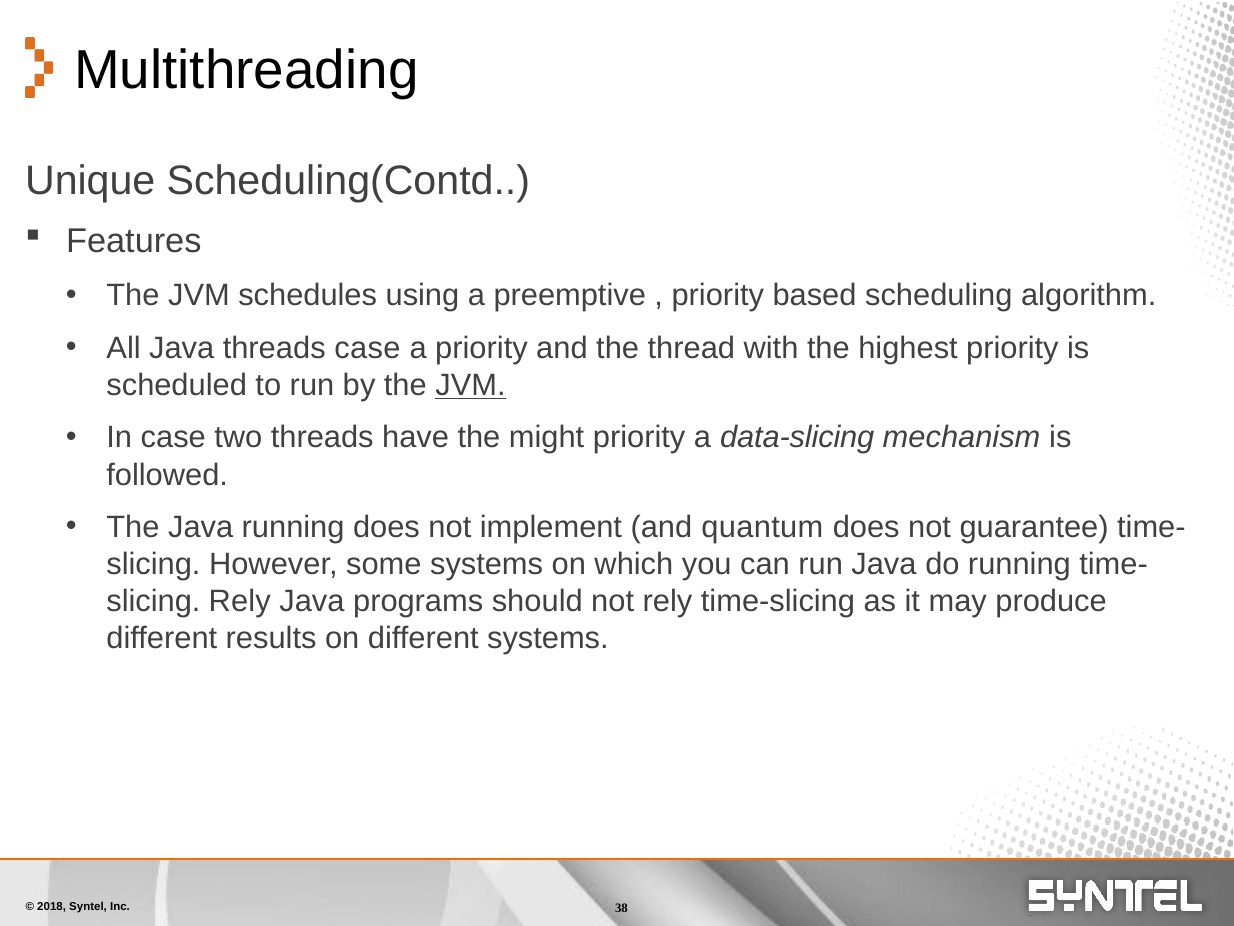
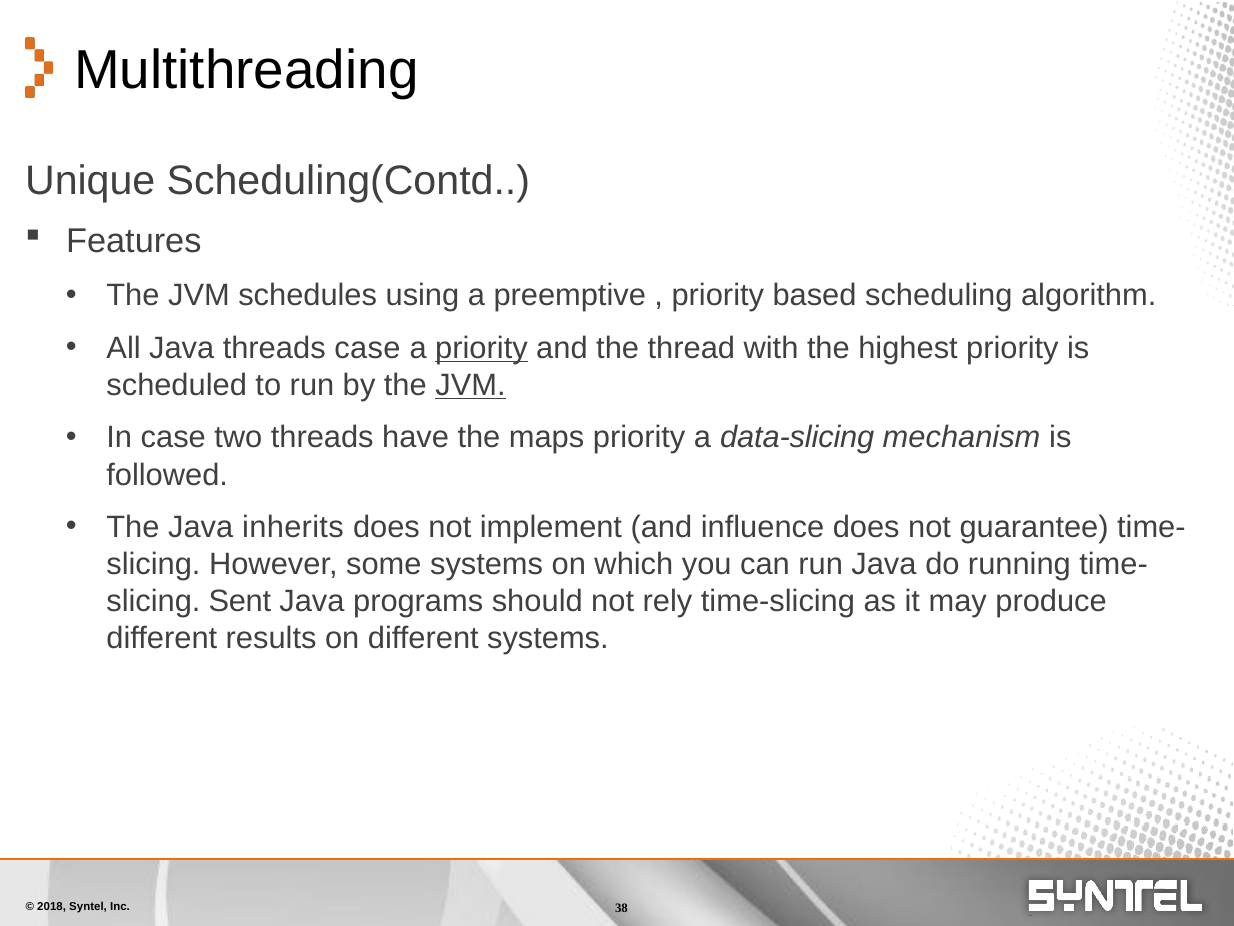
priority underline: none -> present (481, 348)
might: might -> maps (547, 438)
Java running: running -> inherits (293, 527)
quantum: quantum -> influence (763, 527)
Rely: Rely -> Sent (240, 601)
